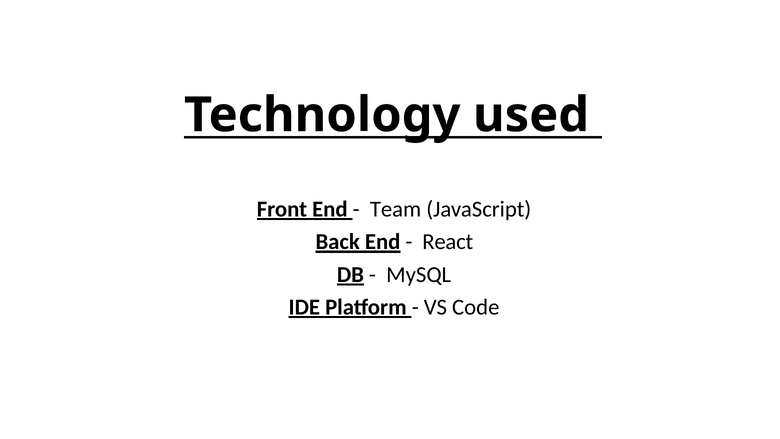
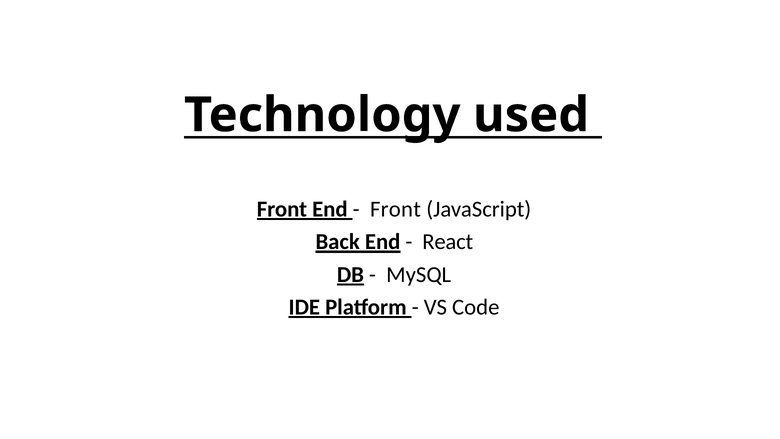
Team: Team -> Front (395, 209)
